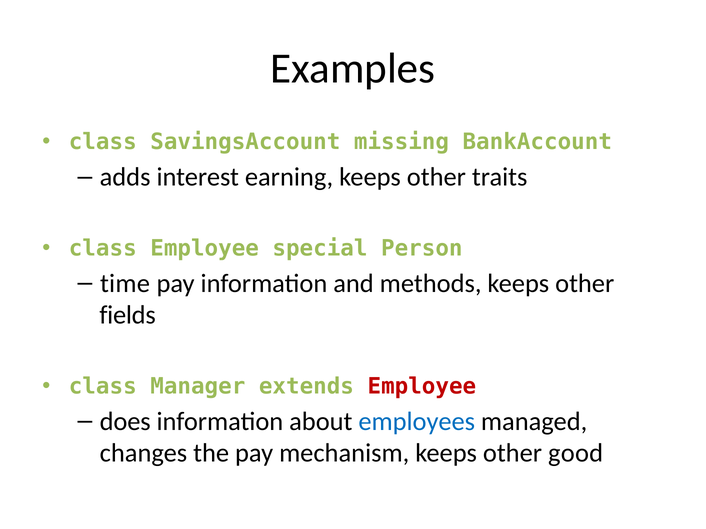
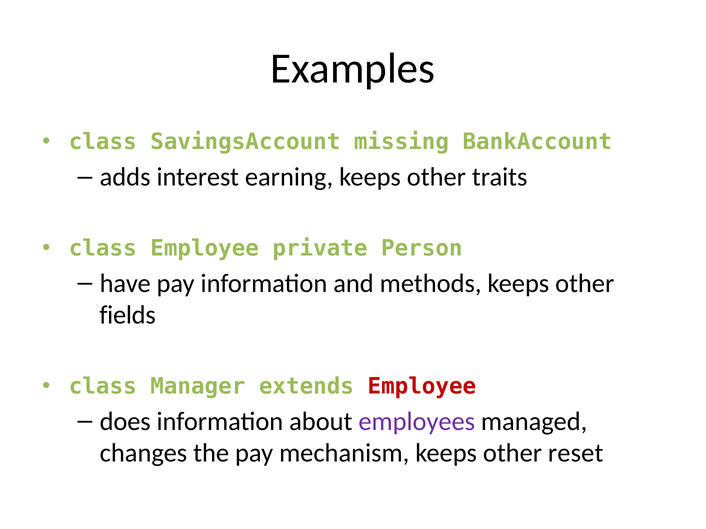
special: special -> private (320, 249)
time: time -> have (125, 284)
employees colour: blue -> purple (417, 422)
good: good -> reset (576, 454)
